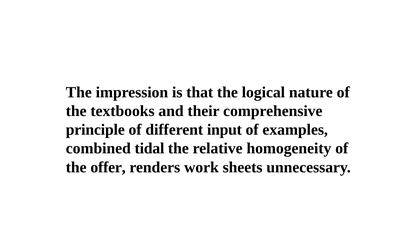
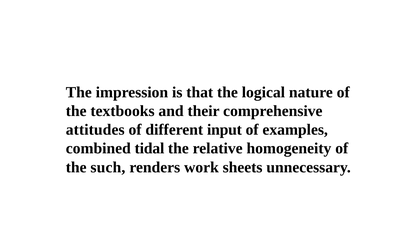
principle: principle -> attitudes (95, 130)
offer: offer -> such (108, 167)
